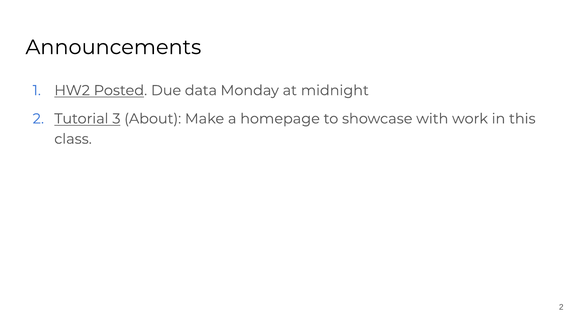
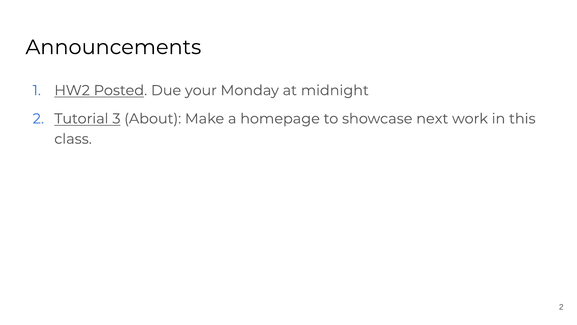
data: data -> your (201, 90)
with: with -> next (432, 119)
